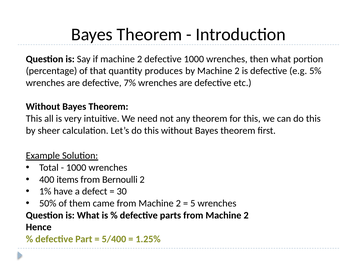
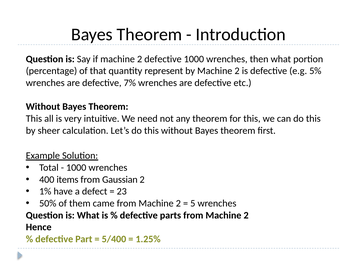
produces: produces -> represent (164, 71)
Bernoulli: Bernoulli -> Gaussian (120, 179)
30: 30 -> 23 (122, 191)
